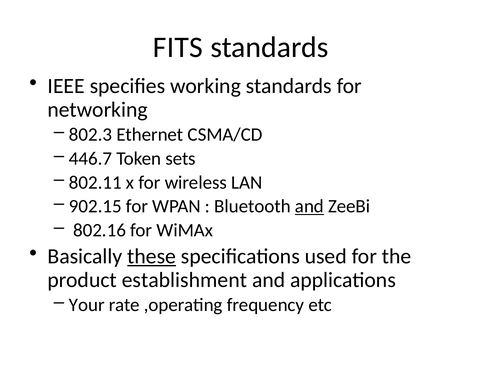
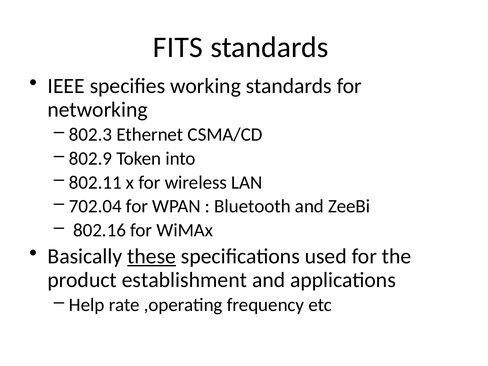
446.7: 446.7 -> 802.9 (91, 159)
sets: sets -> into (181, 159)
902.15: 902.15 -> 702.04 (95, 206)
and underline: present -> none (309, 206)
Your: Your -> Help (87, 305)
